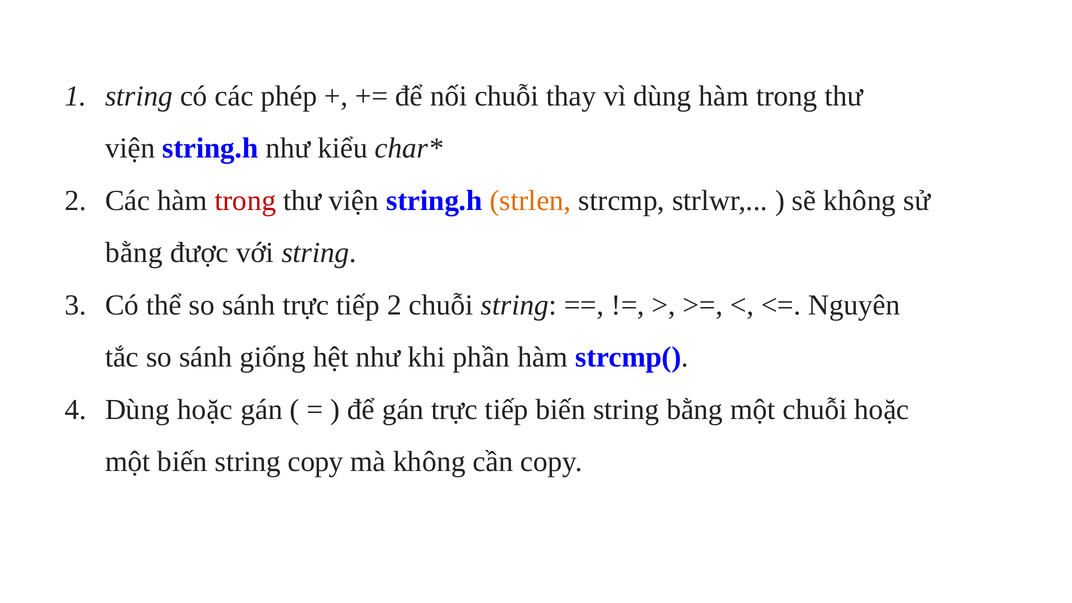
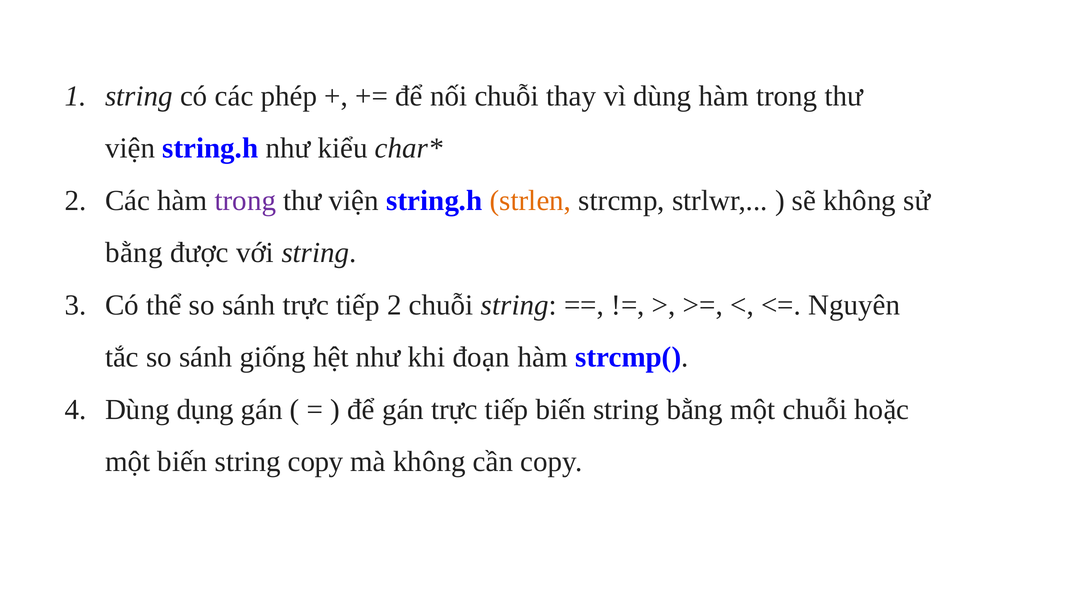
trong colour: red -> purple (245, 201)
phần: phần -> đoạn (481, 357)
Dùng hoặc: hoặc -> dụng (205, 409)
